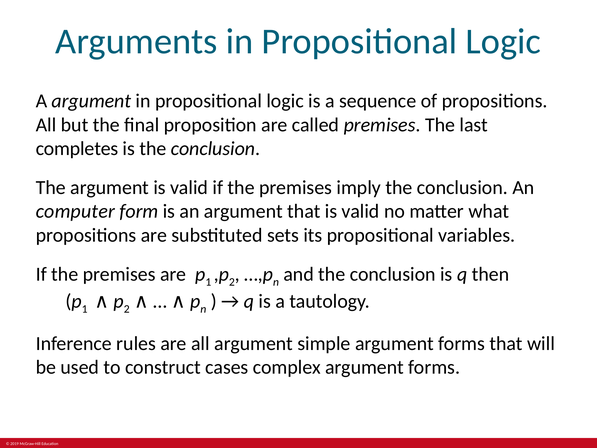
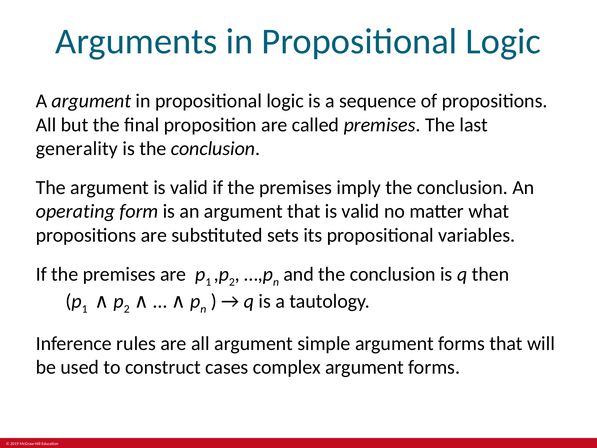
completes: completes -> generality (77, 149)
computer: computer -> operating (75, 211)
